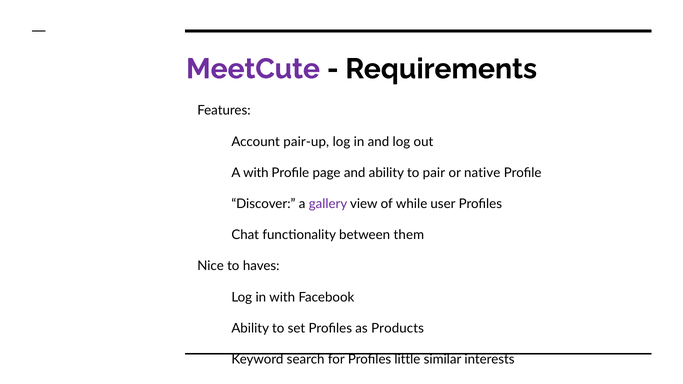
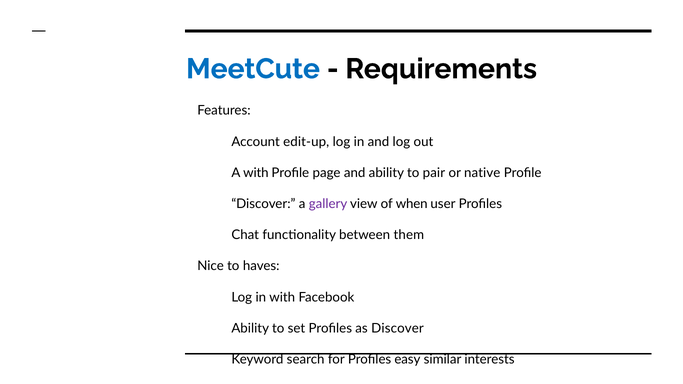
MeetCute colour: purple -> blue (253, 69)
pair-up: pair-up -> edit-up (306, 142)
while: while -> when (412, 204)
as Products: Products -> Discover (397, 328)
little: little -> easy (407, 360)
